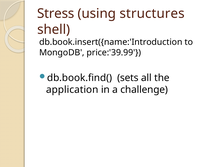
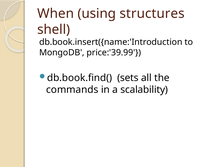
Stress: Stress -> When (56, 14)
application: application -> commands (72, 90)
challenge: challenge -> scalability (144, 90)
